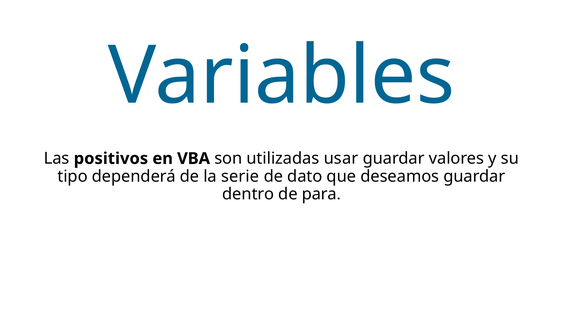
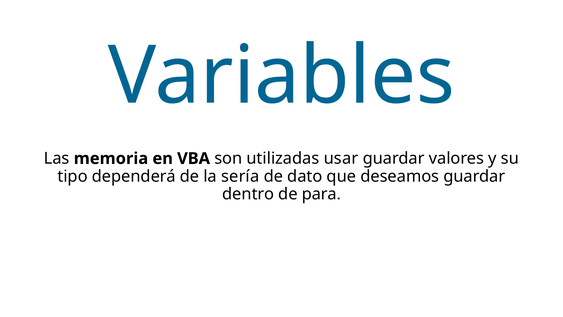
positivos: positivos -> memoria (111, 158)
serie: serie -> sería (240, 176)
